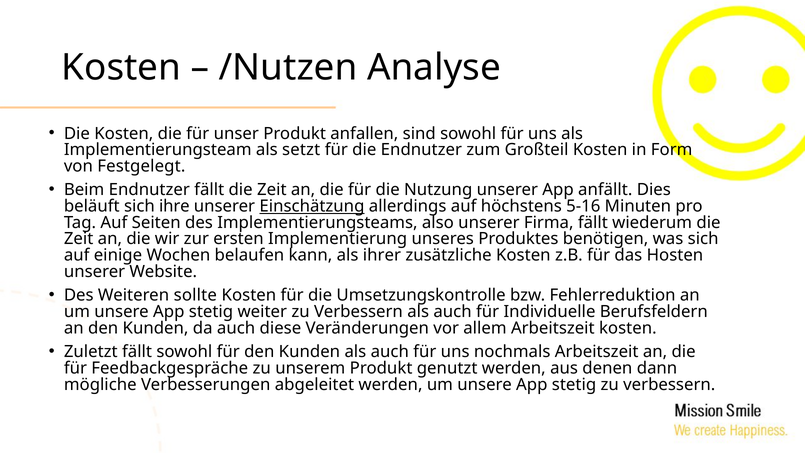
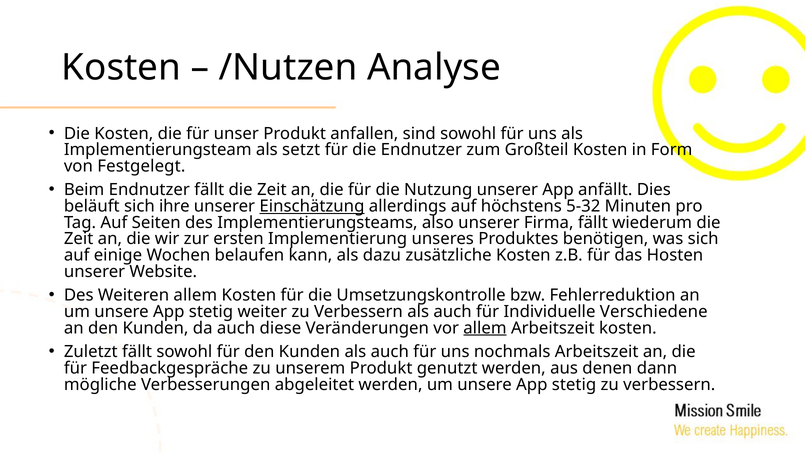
5-16: 5-16 -> 5-32 (583, 206)
ihrer: ihrer -> dazu (382, 255)
Weiteren sollte: sollte -> allem (195, 295)
Berufsfeldern: Berufsfeldern -> Verschiedene (654, 312)
allem underline: none -> present (485, 328)
